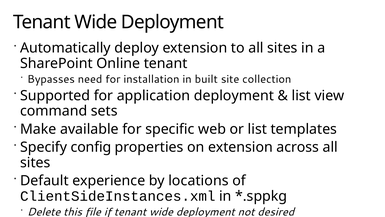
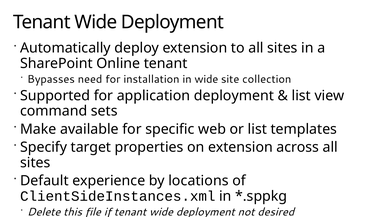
in built: built -> wide (206, 79)
config: config -> target (91, 147)
